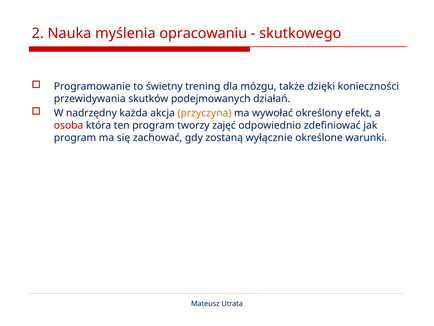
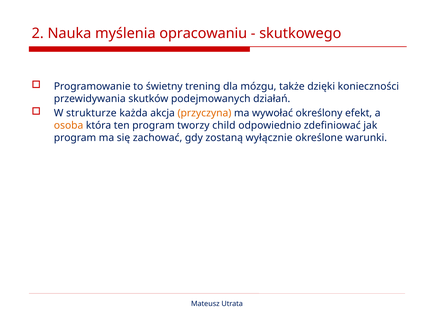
nadrzędny: nadrzędny -> strukturze (91, 113)
osoba colour: red -> orange (69, 125)
zajęć: zajęć -> child (224, 125)
